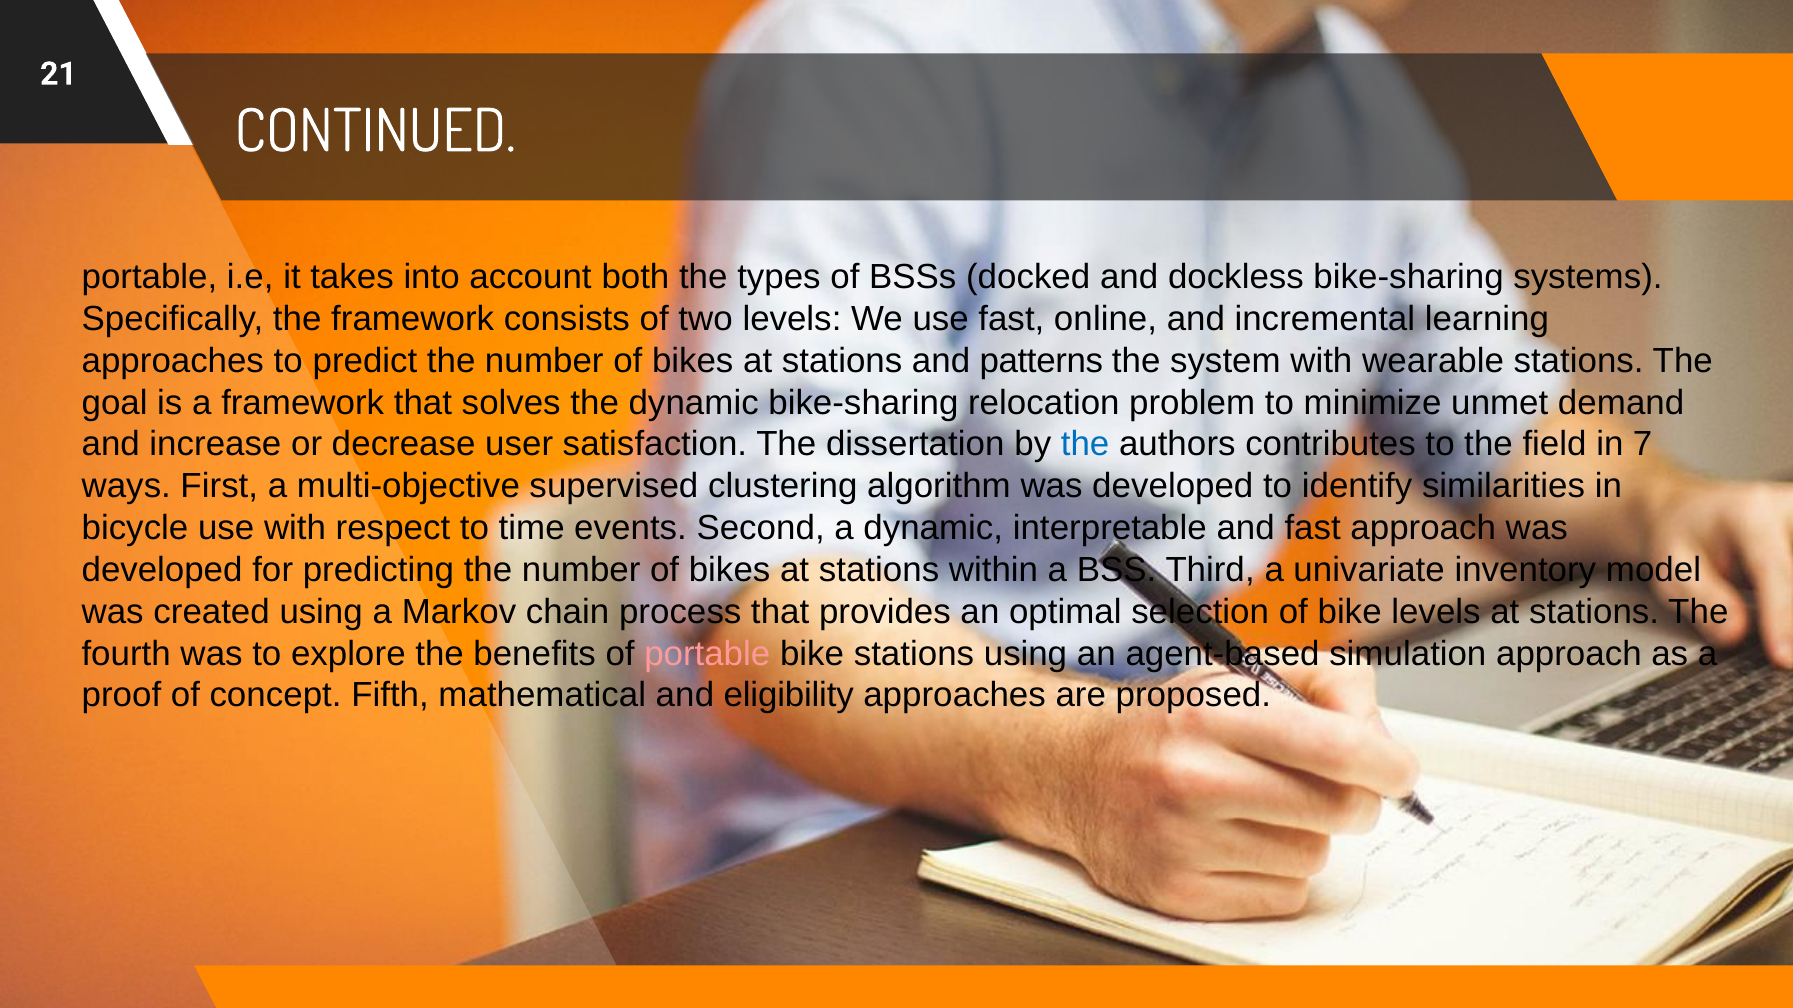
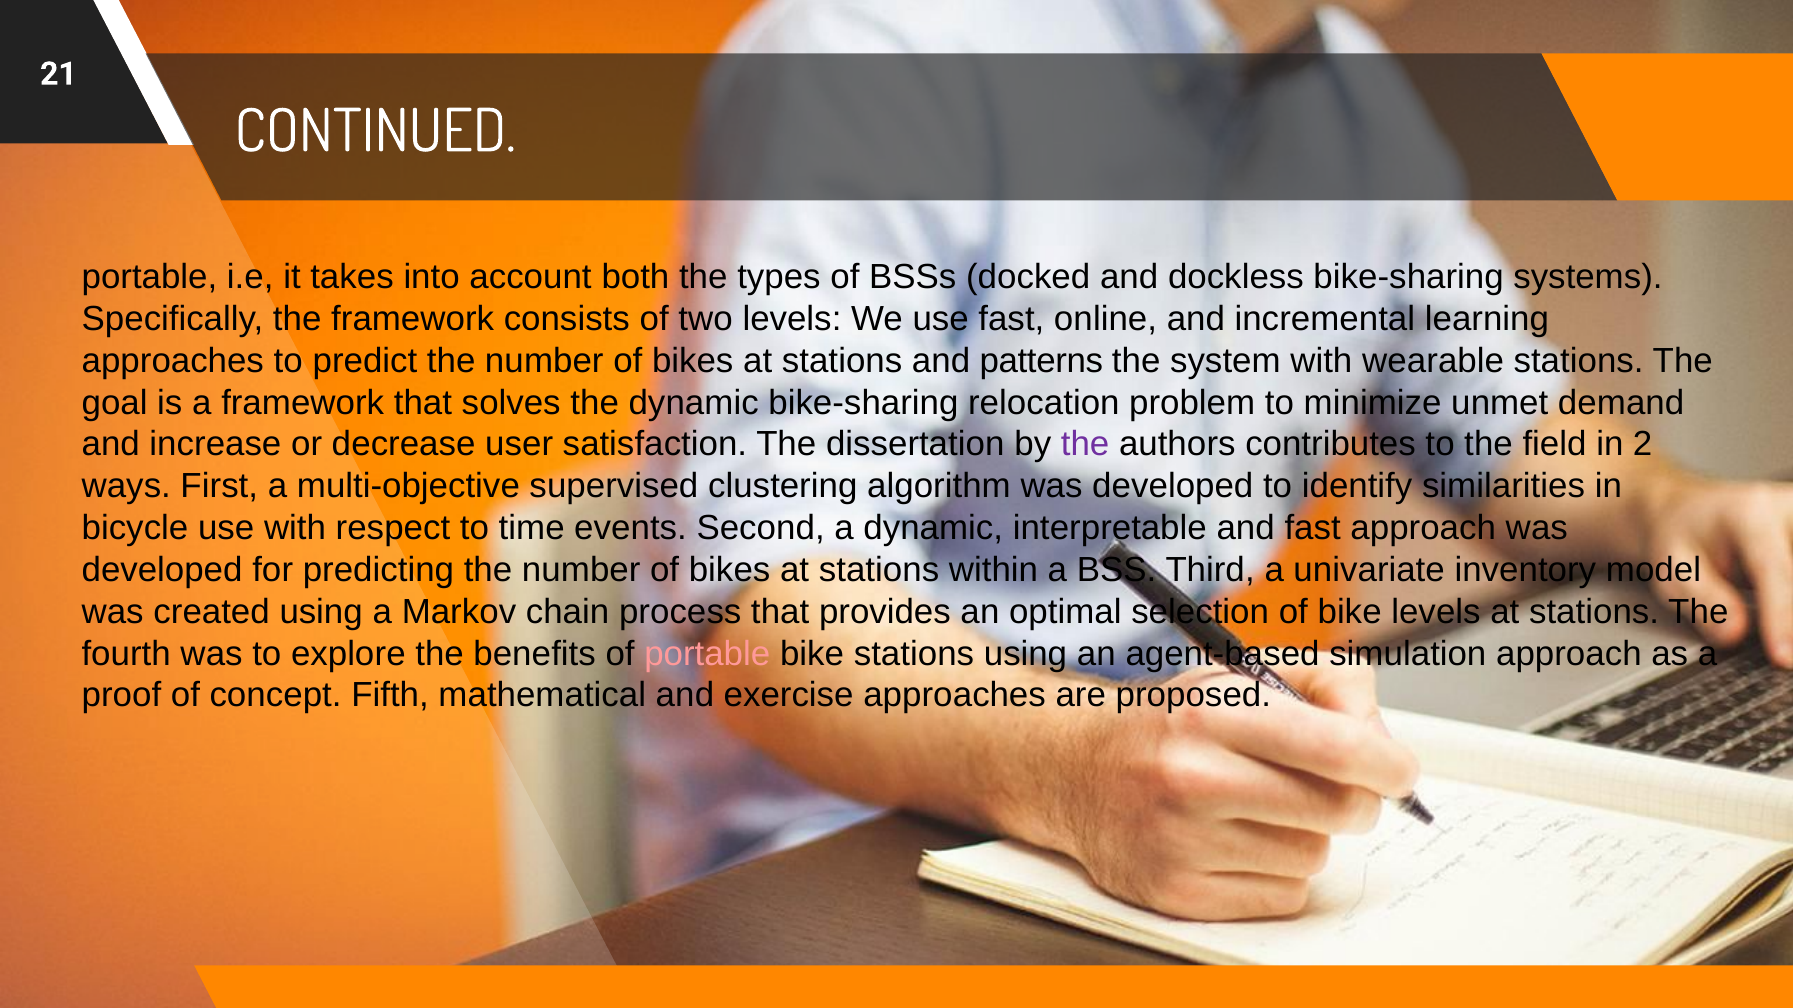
the colour: blue -> purple (1085, 445)
7: 7 -> 2 (1643, 445)
eligibility: eligibility -> exercise (789, 696)
